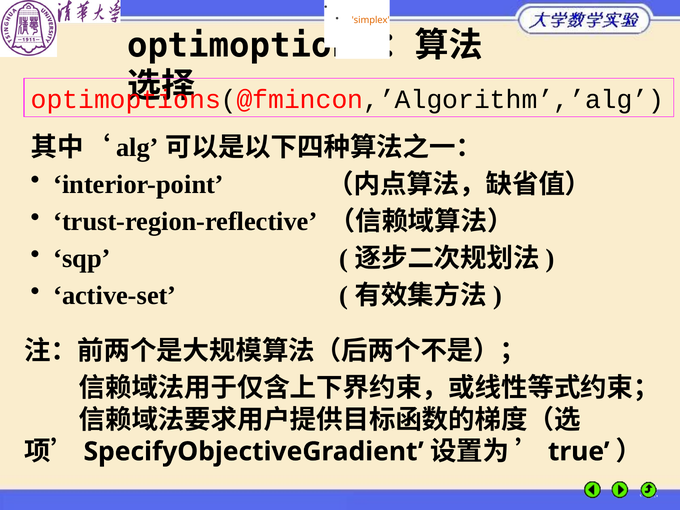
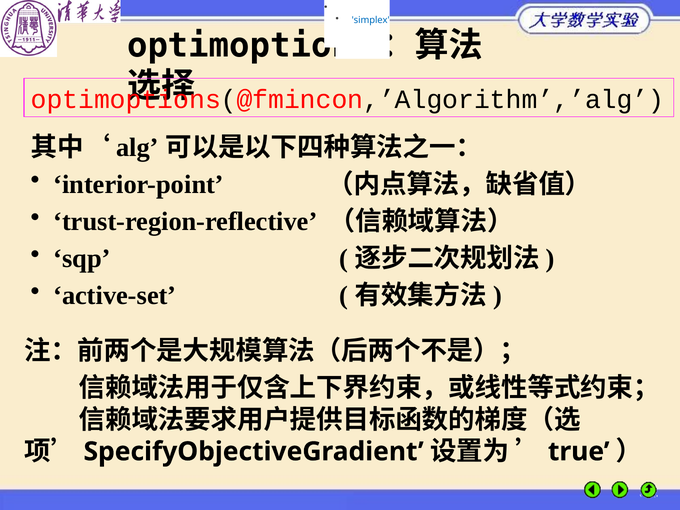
simplex colour: orange -> blue (371, 20)
